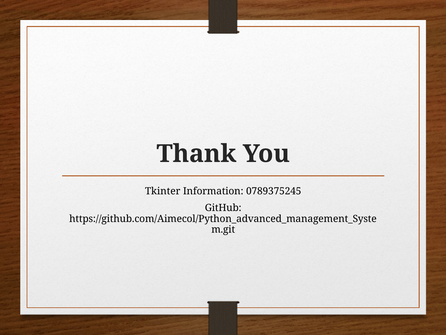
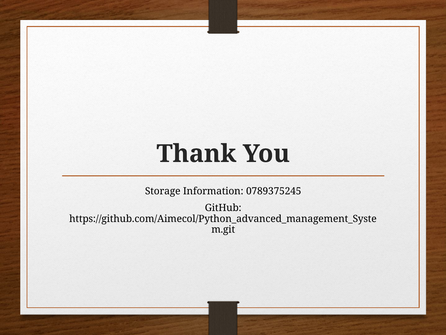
Tkinter: Tkinter -> Storage (163, 191)
